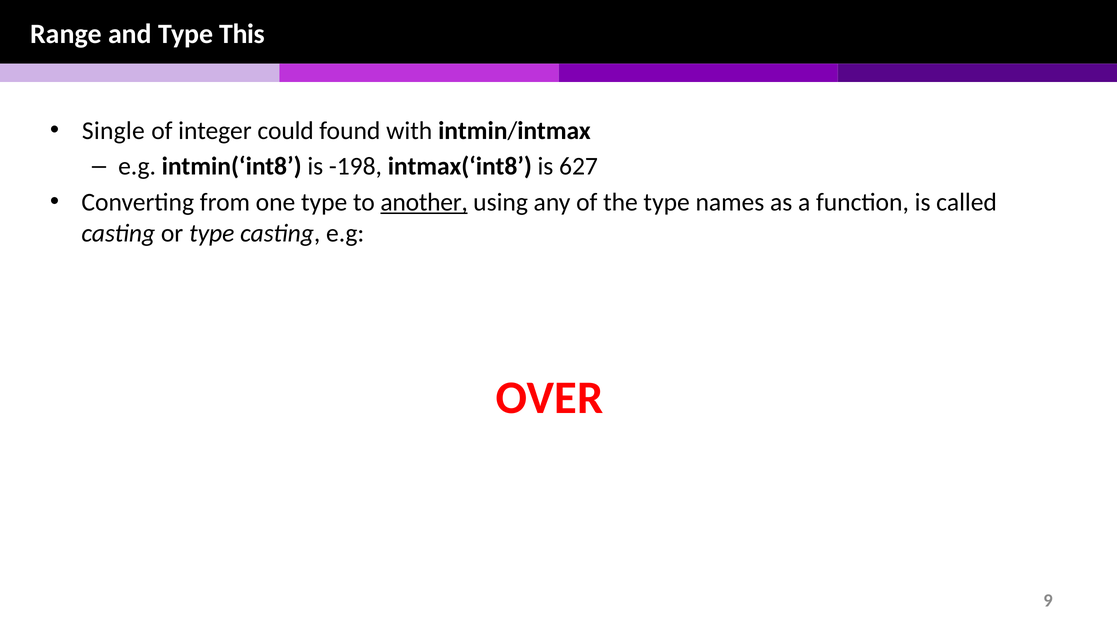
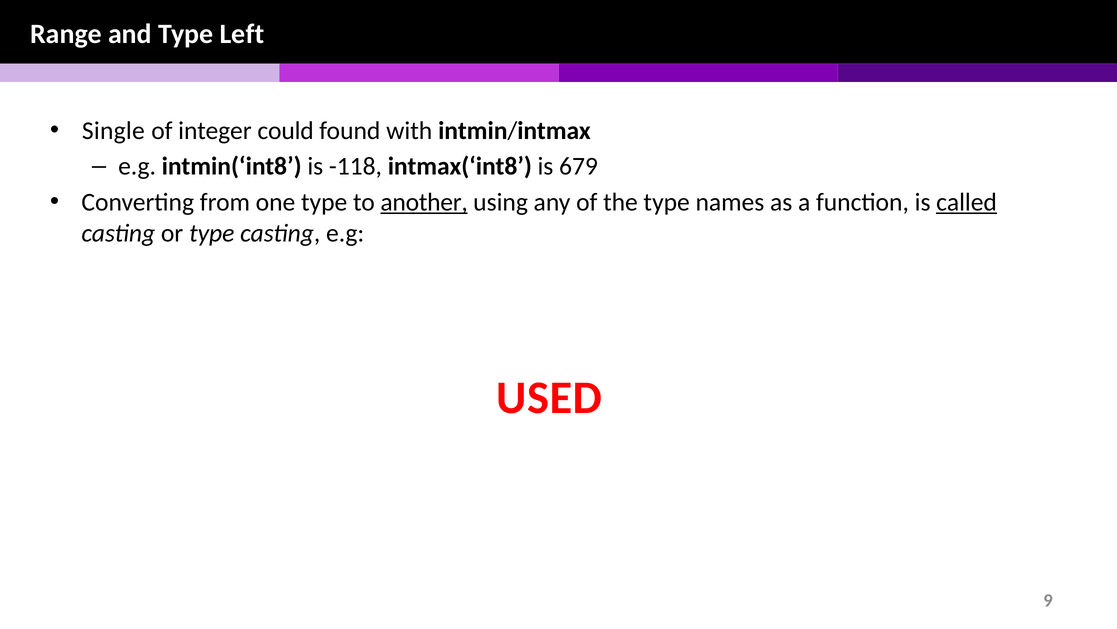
This: This -> Left (242, 34)
-198: -198 -> -118 (355, 166)
627: 627 -> 679 (579, 166)
called underline: none -> present (967, 202)
OVER: OVER -> USED (549, 398)
